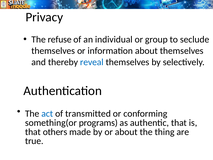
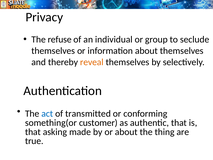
reveal colour: blue -> orange (92, 62)
programs: programs -> customer (98, 123)
others: others -> asking (55, 132)
